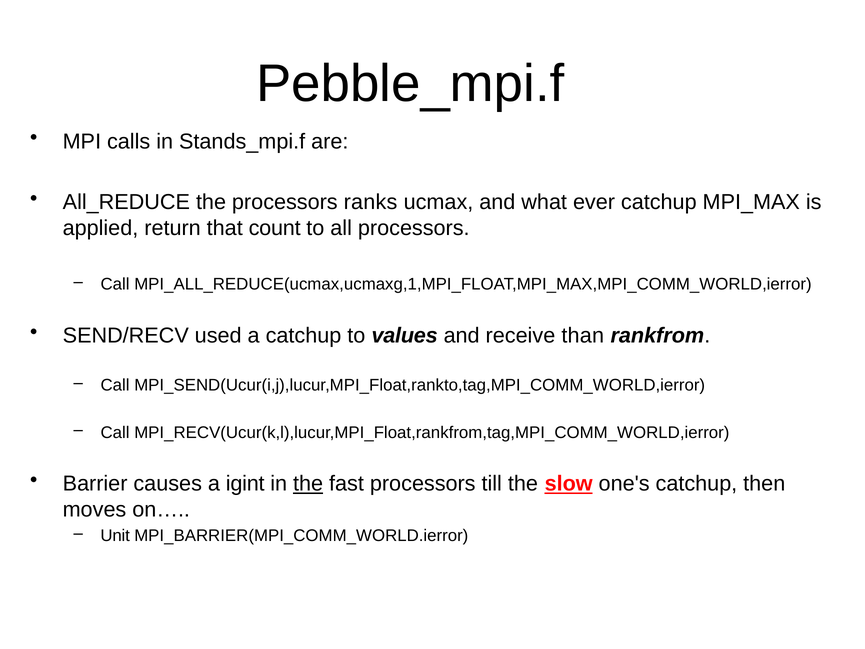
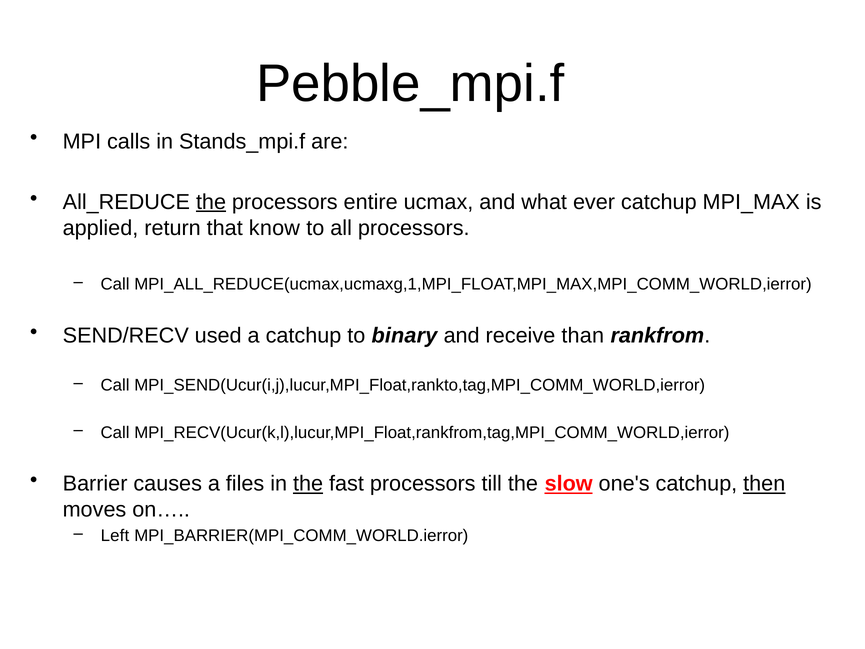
the underline: none -> present (211, 202)
ranks: ranks -> entire (371, 202)
count: count -> know (274, 228)
values: values -> binary (404, 336)
igint: igint -> files (245, 484)
then underline: none -> present (764, 484)
Unit: Unit -> Left (115, 536)
